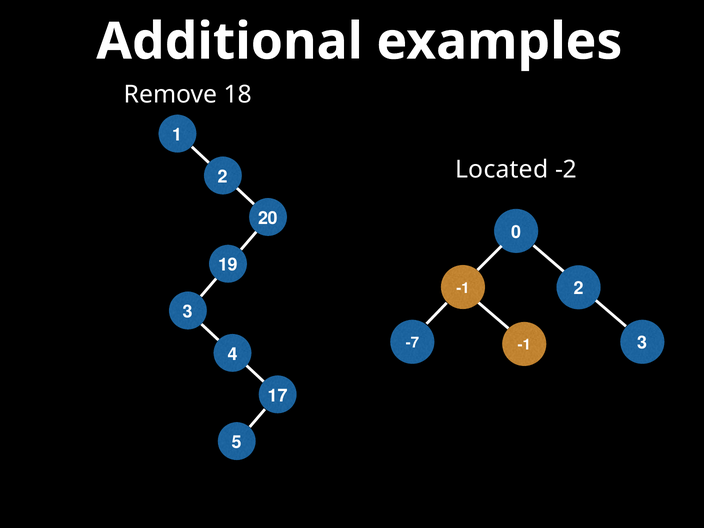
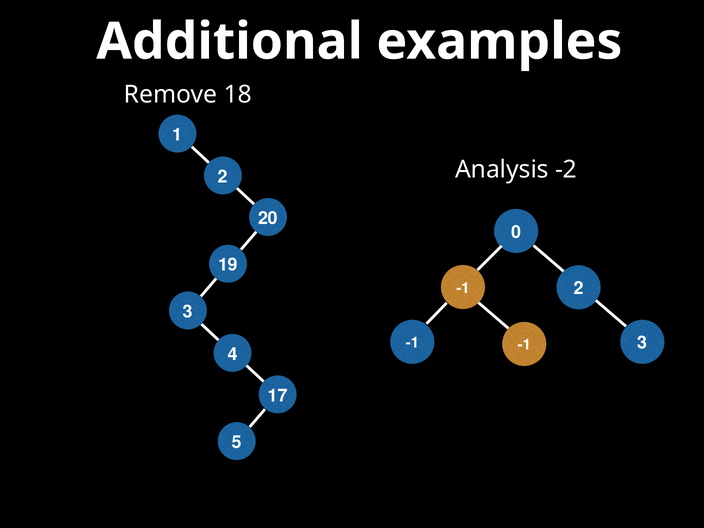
Located: Located -> Analysis (502, 170)
-7: -7 -> -1 (412, 343)
